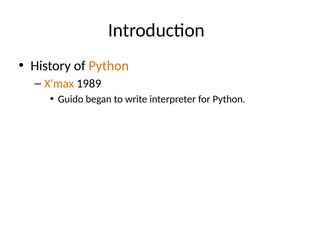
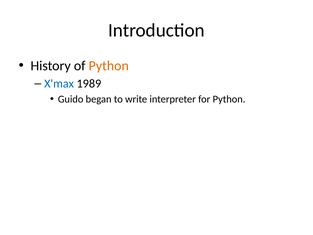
X'max colour: orange -> blue (59, 84)
